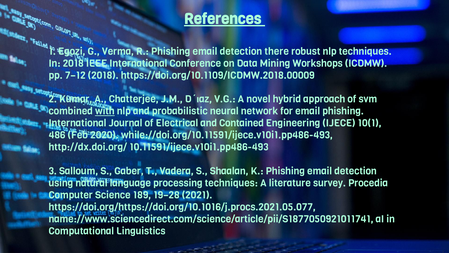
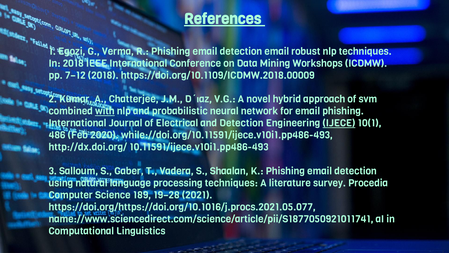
detection there: there -> email (277, 51)
and Contained: Contained -> Detection (241, 123)
IJECE underline: none -> present (339, 123)
